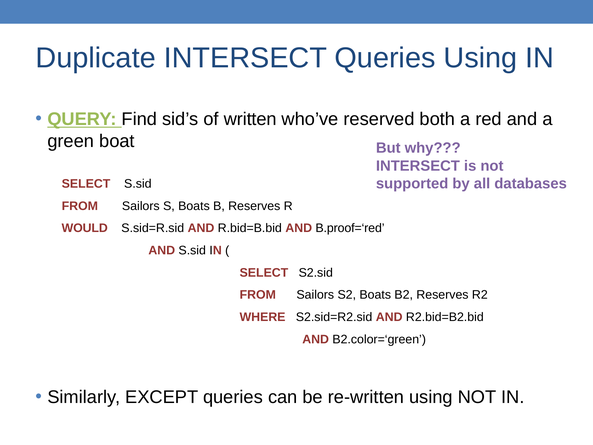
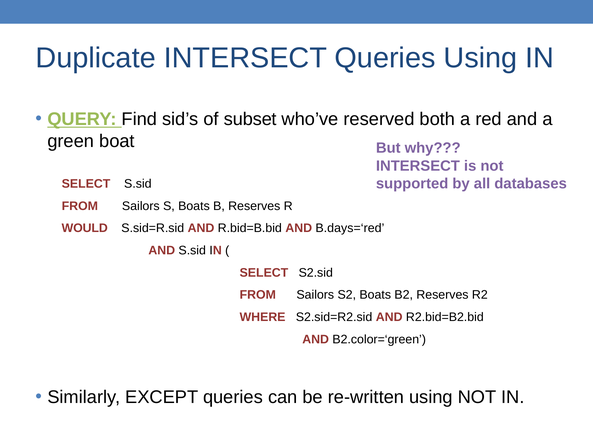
written: written -> subset (250, 119)
B.proof=‘red: B.proof=‘red -> B.days=‘red (350, 228)
